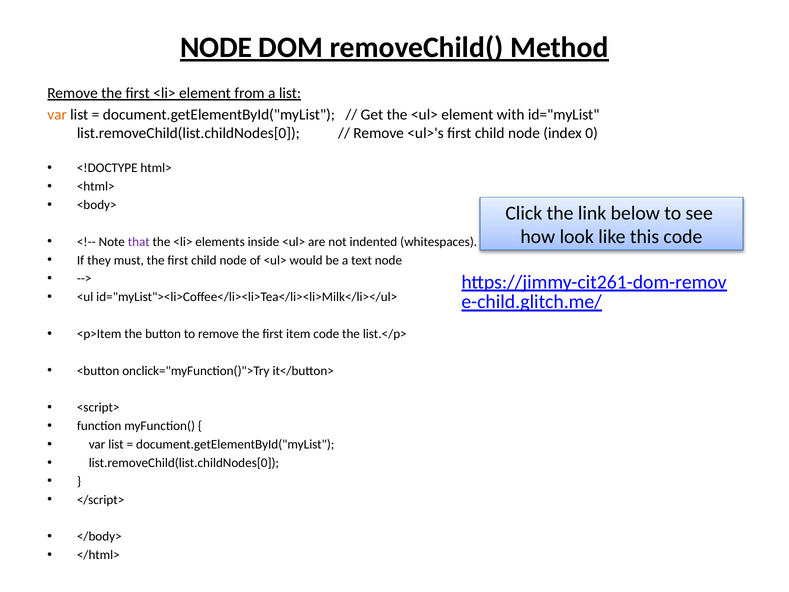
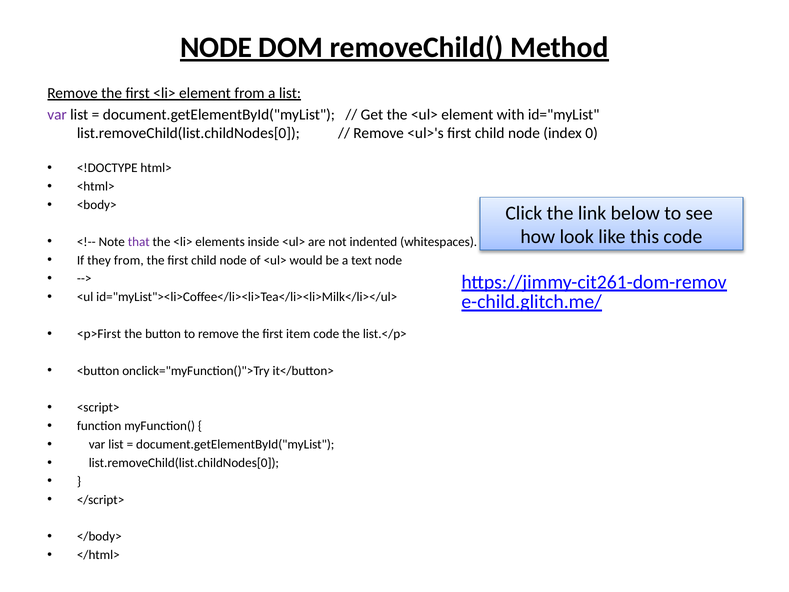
var colour: orange -> purple (57, 115)
they must: must -> from (129, 260)
<p>Item: <p>Item -> <p>First (99, 334)
